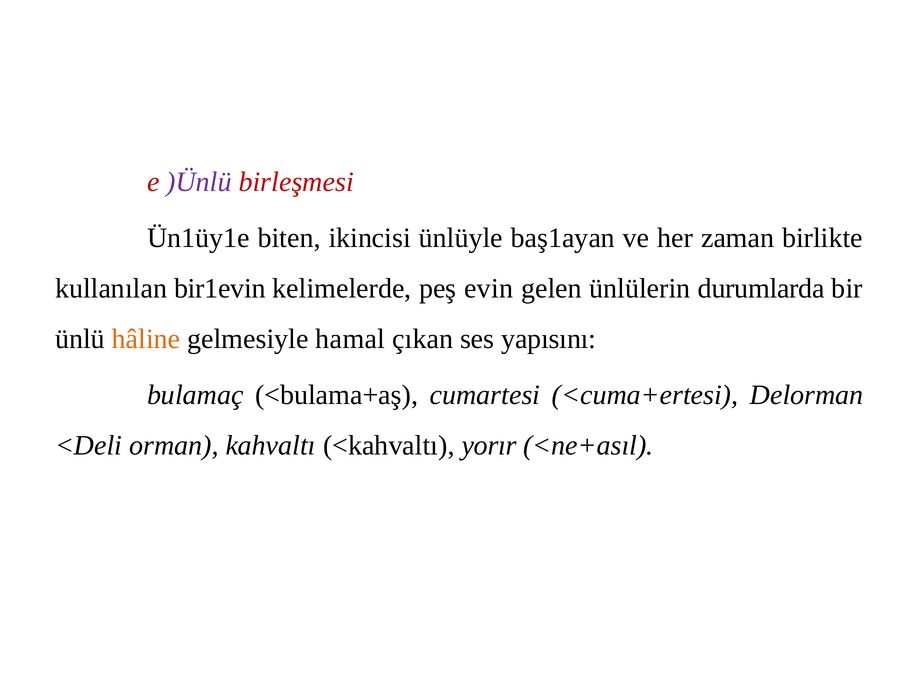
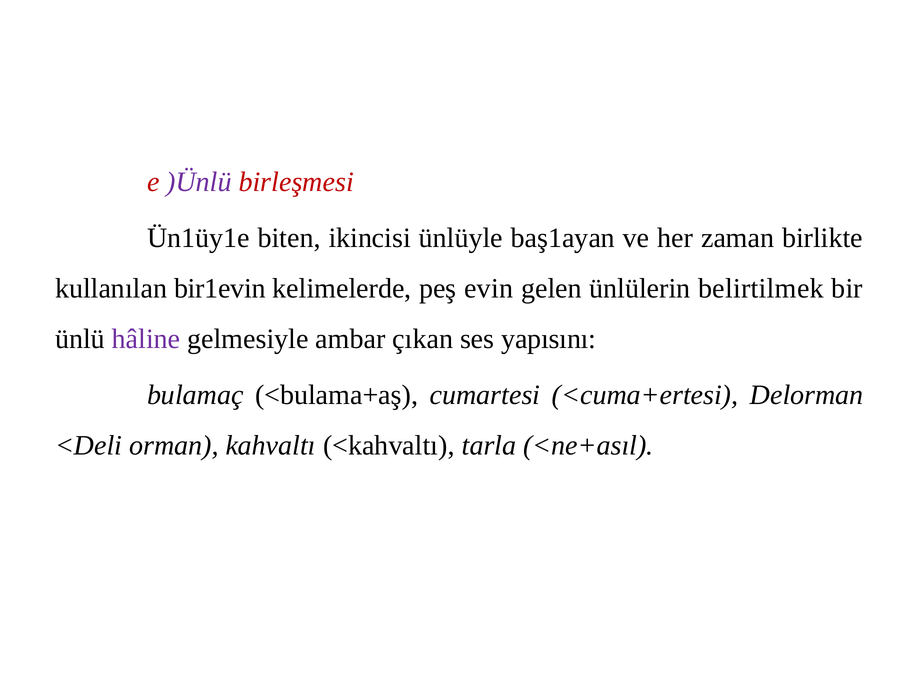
durumlarda: durumlarda -> belirtilmek (761, 289)
hâline colour: orange -> purple (146, 339)
hamal: hamal -> ambar (350, 339)
yorır: yorır -> tarla (489, 446)
